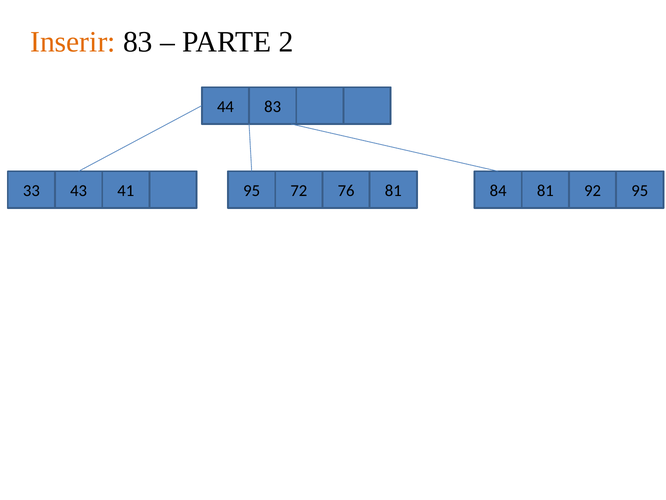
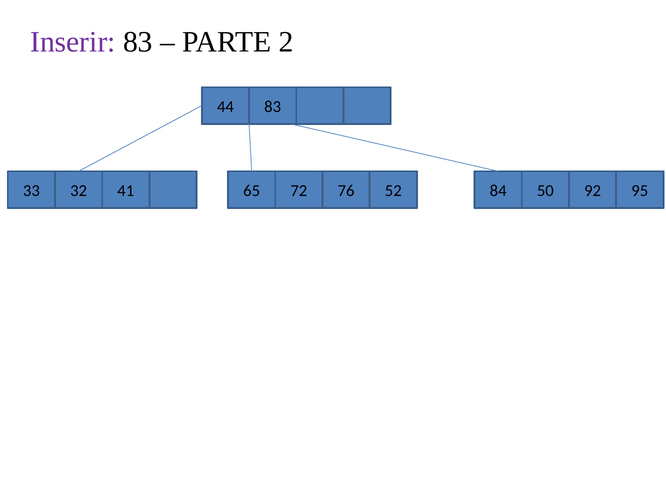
Inserir colour: orange -> purple (73, 42)
43: 43 -> 32 (79, 191)
41 95: 95 -> 65 (252, 191)
76 81: 81 -> 52 (393, 191)
84 81: 81 -> 50 (545, 191)
